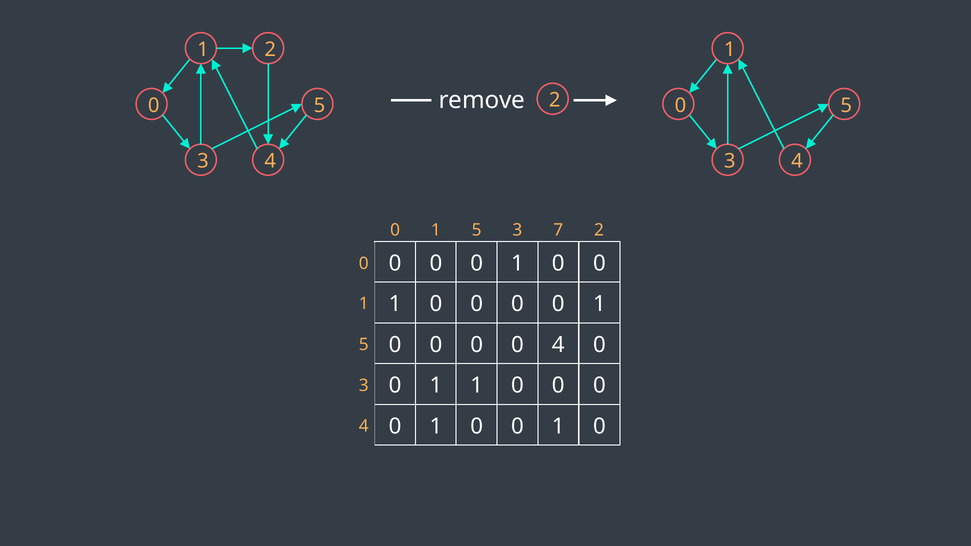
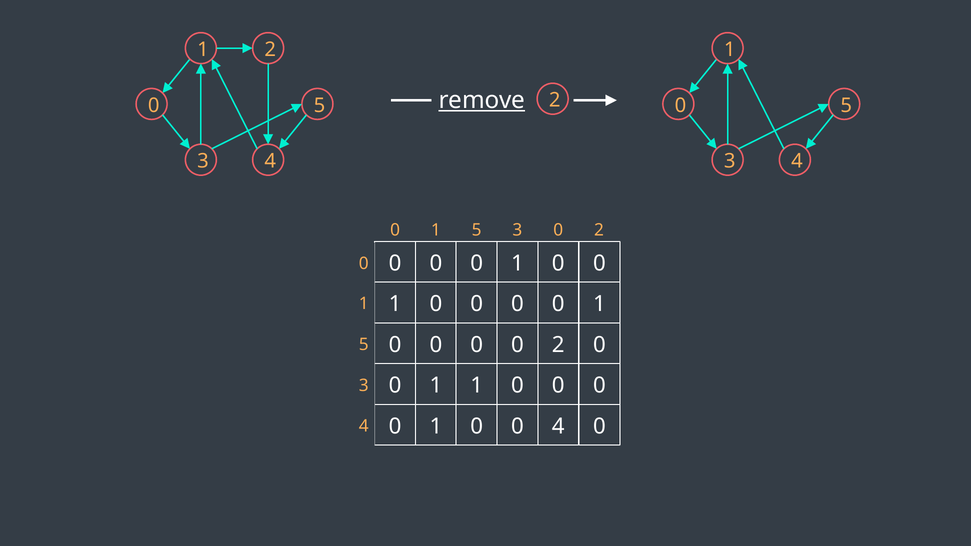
remove underline: none -> present (482, 100)
5 3 7: 7 -> 0 (558, 230)
4: 4 -> 2 (558, 345)
1: 1 -> 4 (558, 427)
